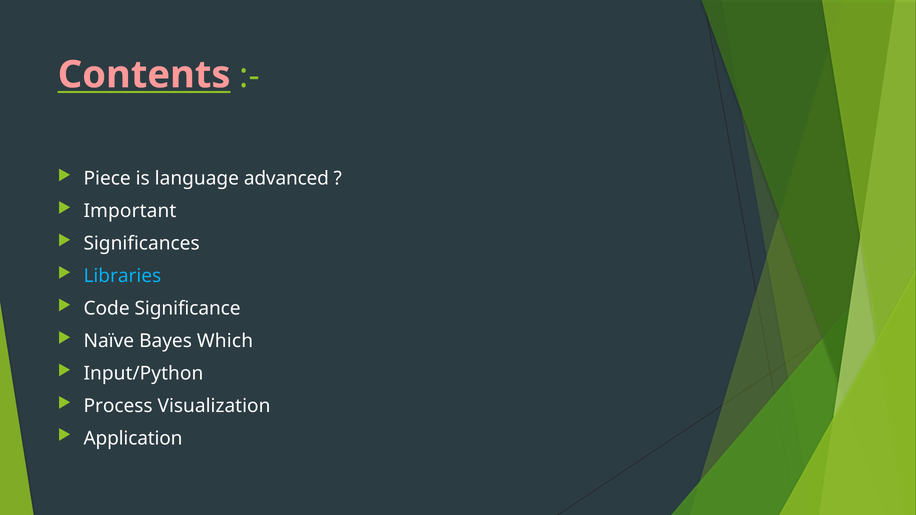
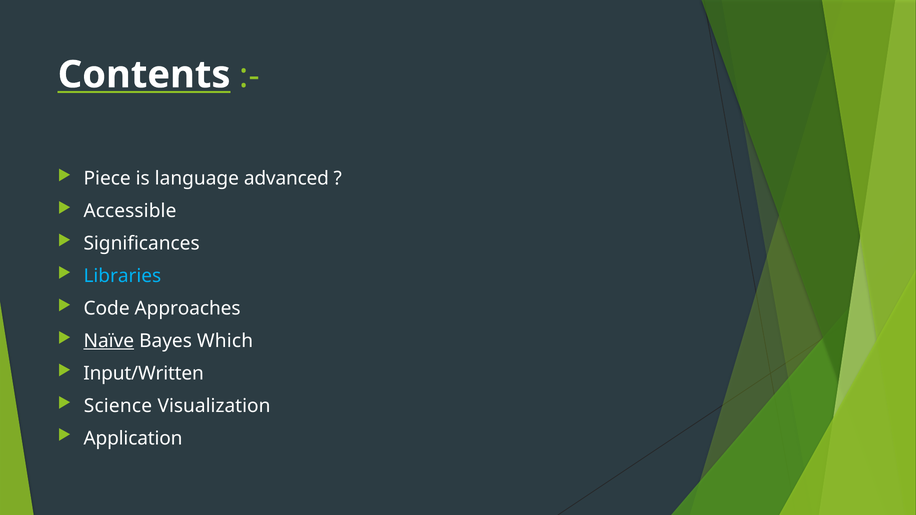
Contents colour: pink -> white (144, 75)
Important: Important -> Accessible (130, 211)
Significance: Significance -> Approaches (188, 309)
Naïve underline: none -> present (109, 341)
Input/Python: Input/Python -> Input/Written (144, 373)
Process: Process -> Science (118, 406)
